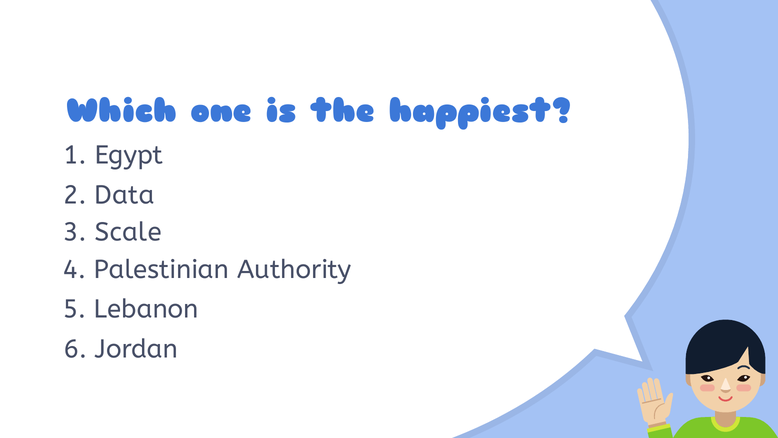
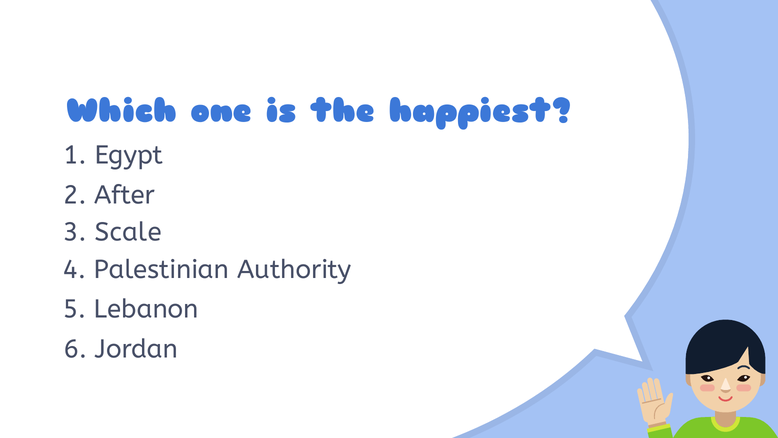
Data: Data -> After (125, 195)
